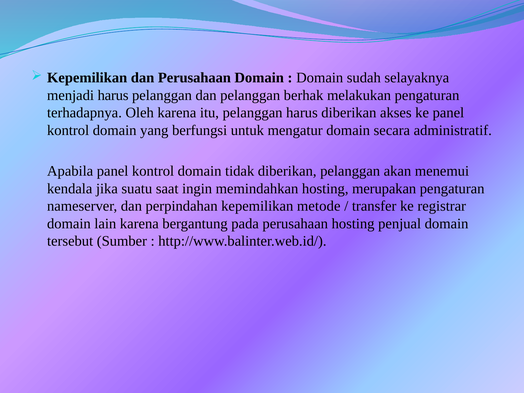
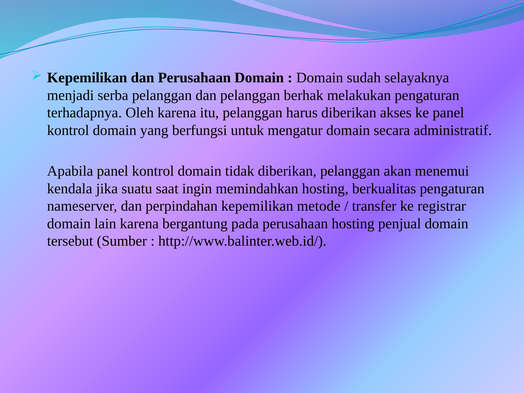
menjadi harus: harus -> serba (113, 95)
merupakan: merupakan -> berkualitas (384, 189)
